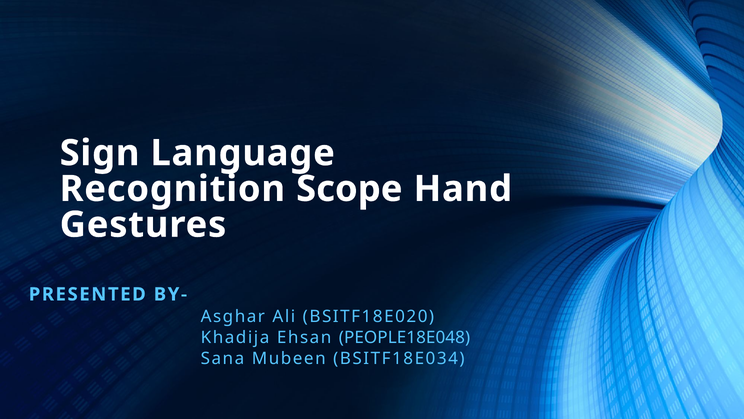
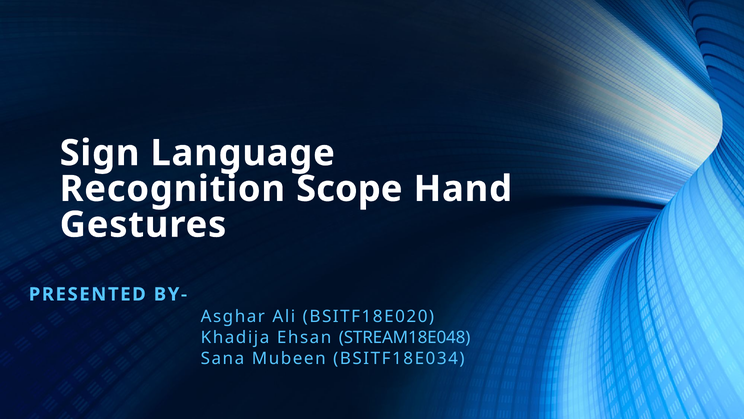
PEOPLE18E048: PEOPLE18E048 -> STREAM18E048 (405, 337)
